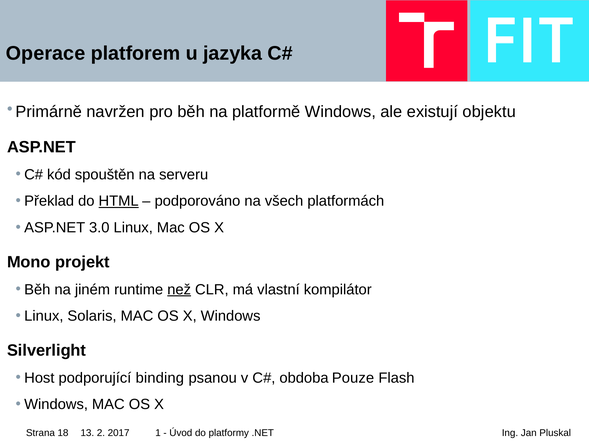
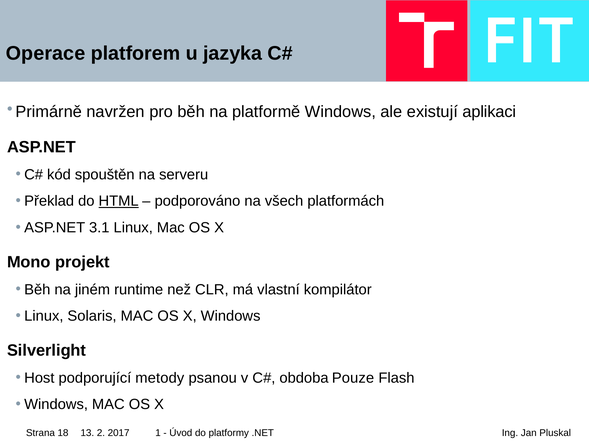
objektu: objektu -> aplikaci (489, 112)
3.0: 3.0 -> 3.1 (99, 227)
než underline: present -> none (179, 289)
binding: binding -> metody (160, 378)
